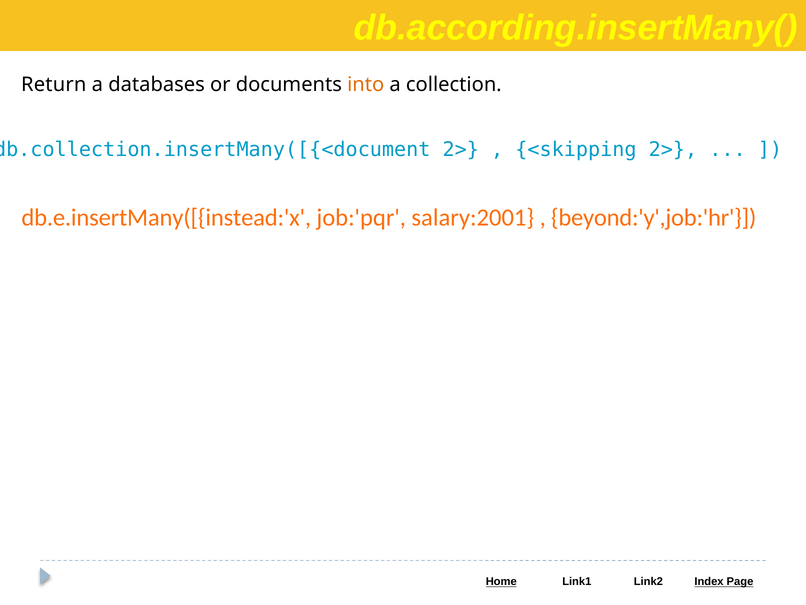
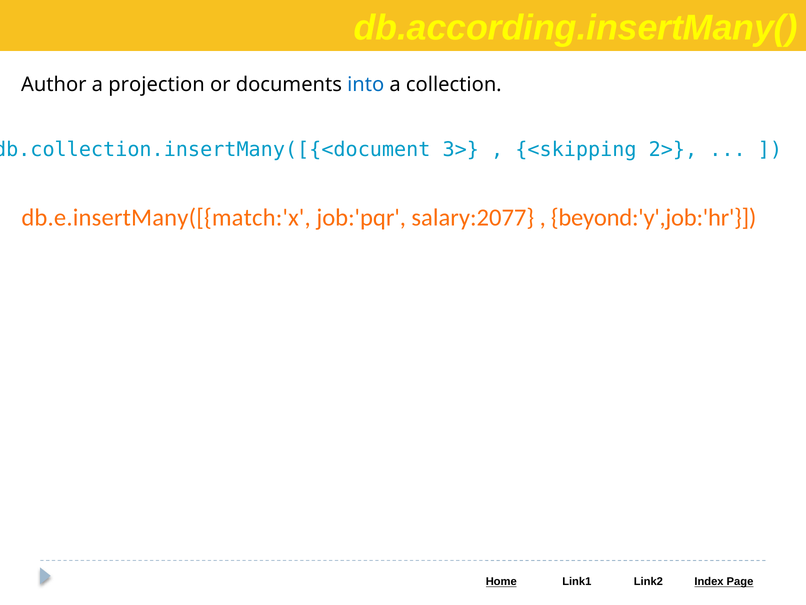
Return: Return -> Author (54, 85)
databases: databases -> projection (157, 85)
into colour: orange -> blue (366, 85)
2>: 2> -> 3> (461, 149)
db.e.insertMany([{instead:'x: db.e.insertMany([{instead:'x -> db.e.insertMany([{match:'x (166, 217)
salary:2001: salary:2001 -> salary:2077 (473, 217)
